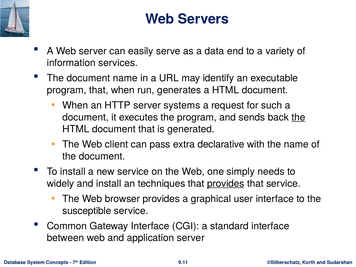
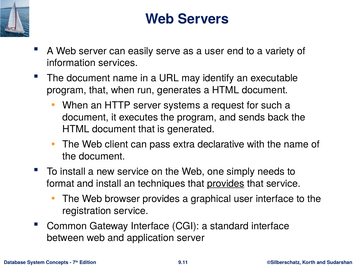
a data: data -> user (214, 51)
the underline: present -> none (298, 117)
widely: widely -> format (61, 184)
susceptible: susceptible -> registration (87, 211)
